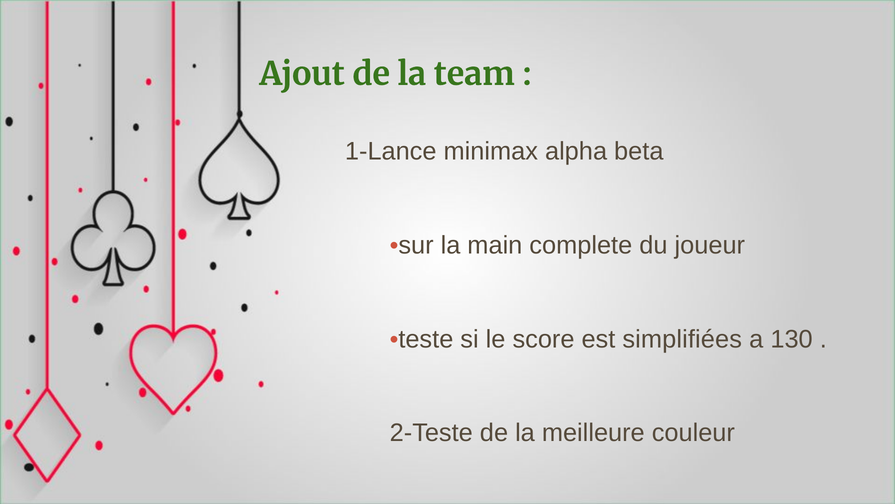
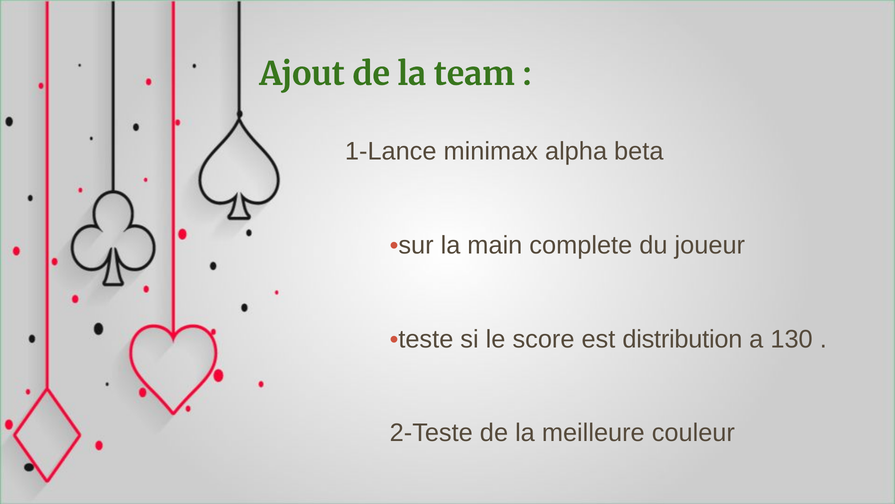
simplifiées: simplifiées -> distribution (682, 339)
